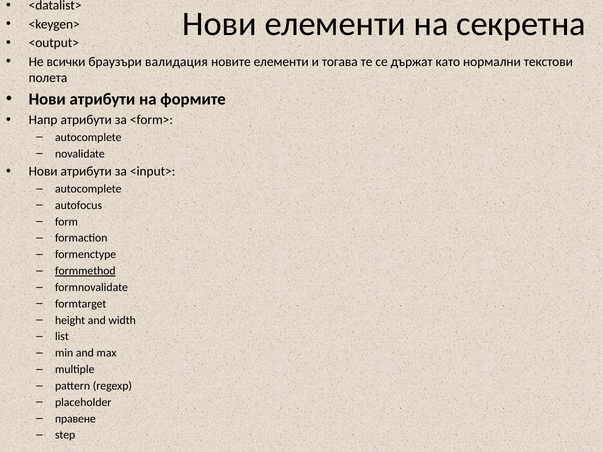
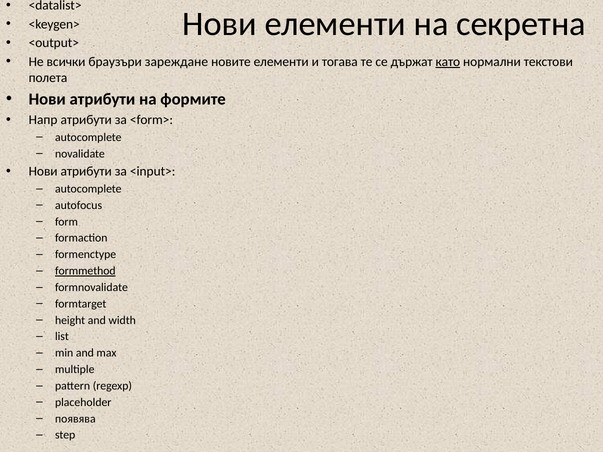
валидация: валидация -> зареждане (176, 62)
като underline: none -> present (448, 62)
правене: правене -> появява (75, 419)
